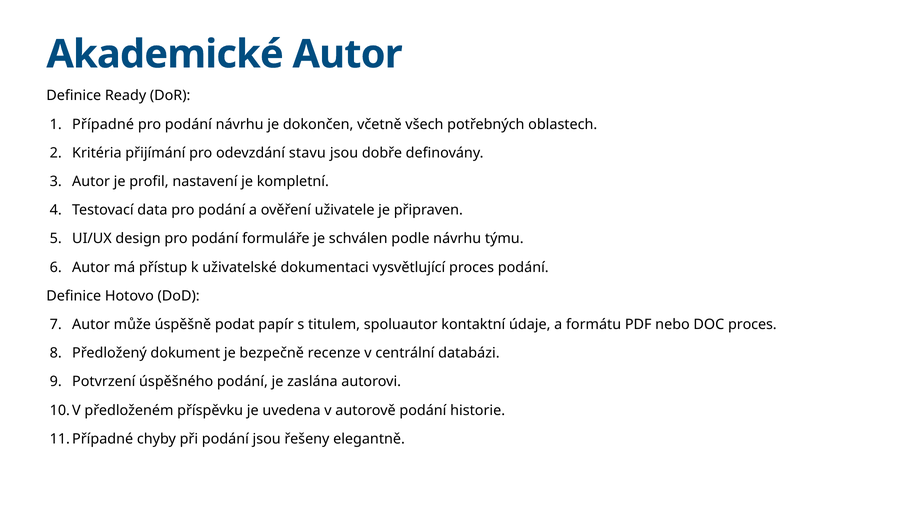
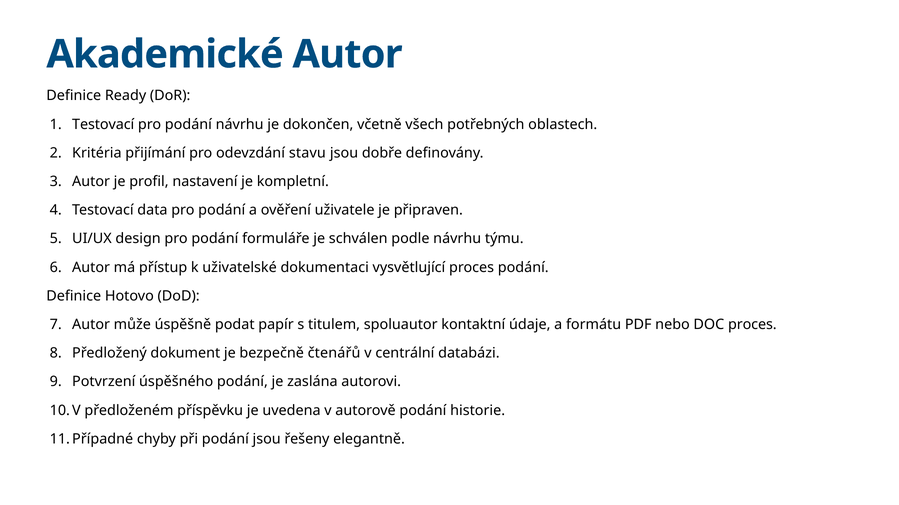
Případné: Případné -> Testovací (103, 124)
recenze: recenze -> čtenářů (334, 354)
